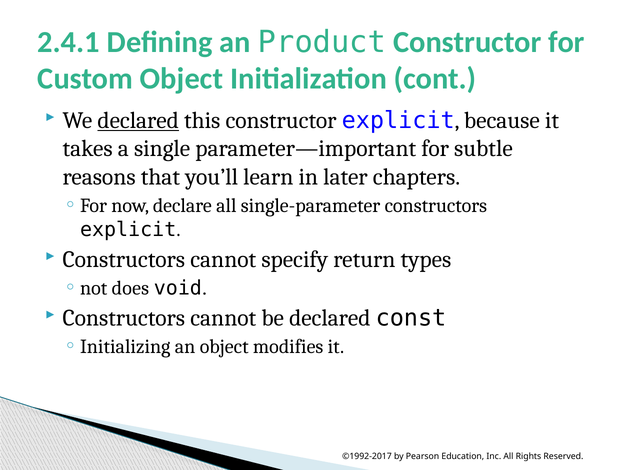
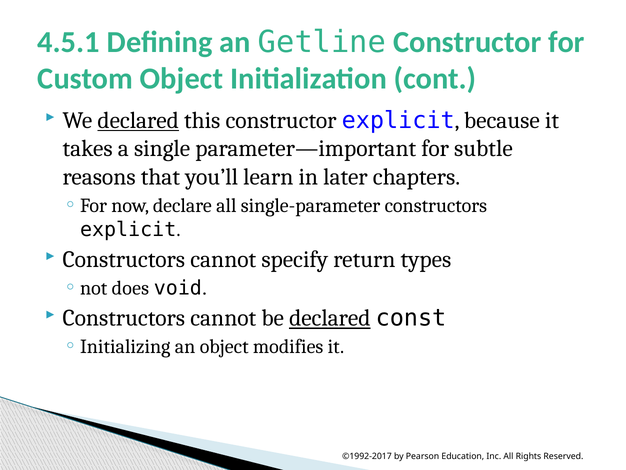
2.4.1: 2.4.1 -> 4.5.1 (69, 42)
Product: Product -> Getline (322, 42)
declared underline: none -> present (330, 318)
